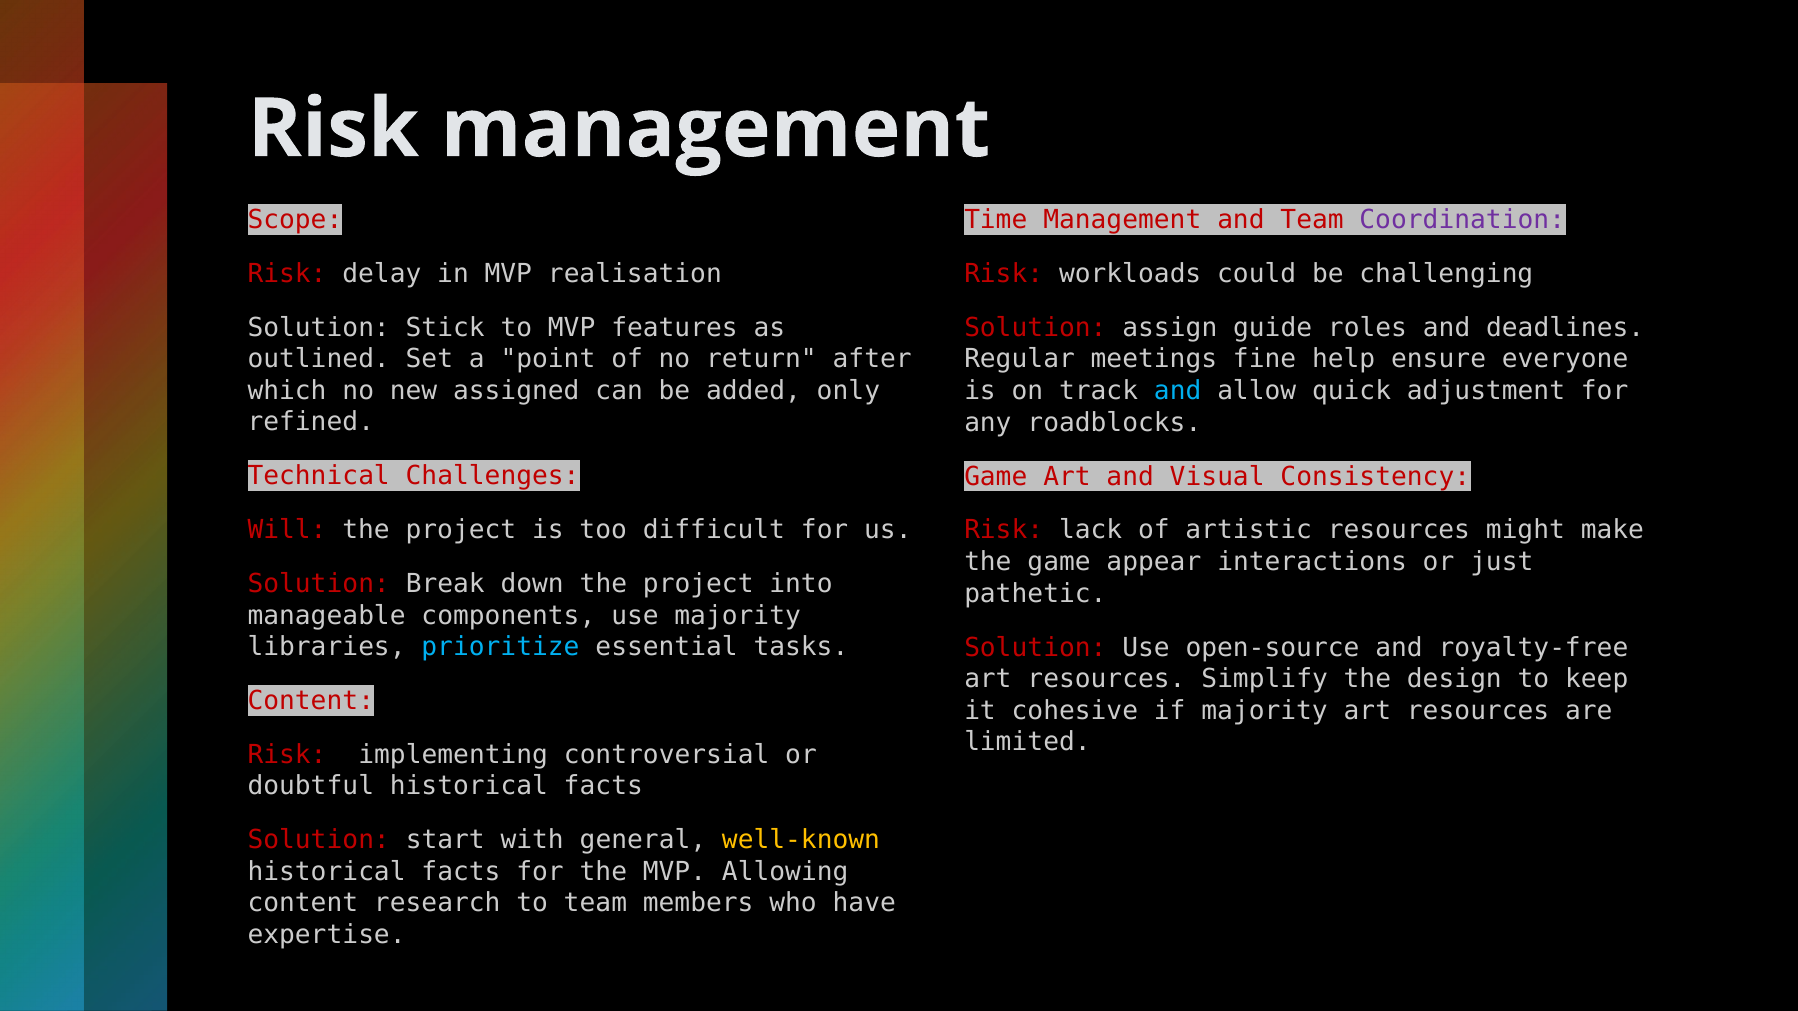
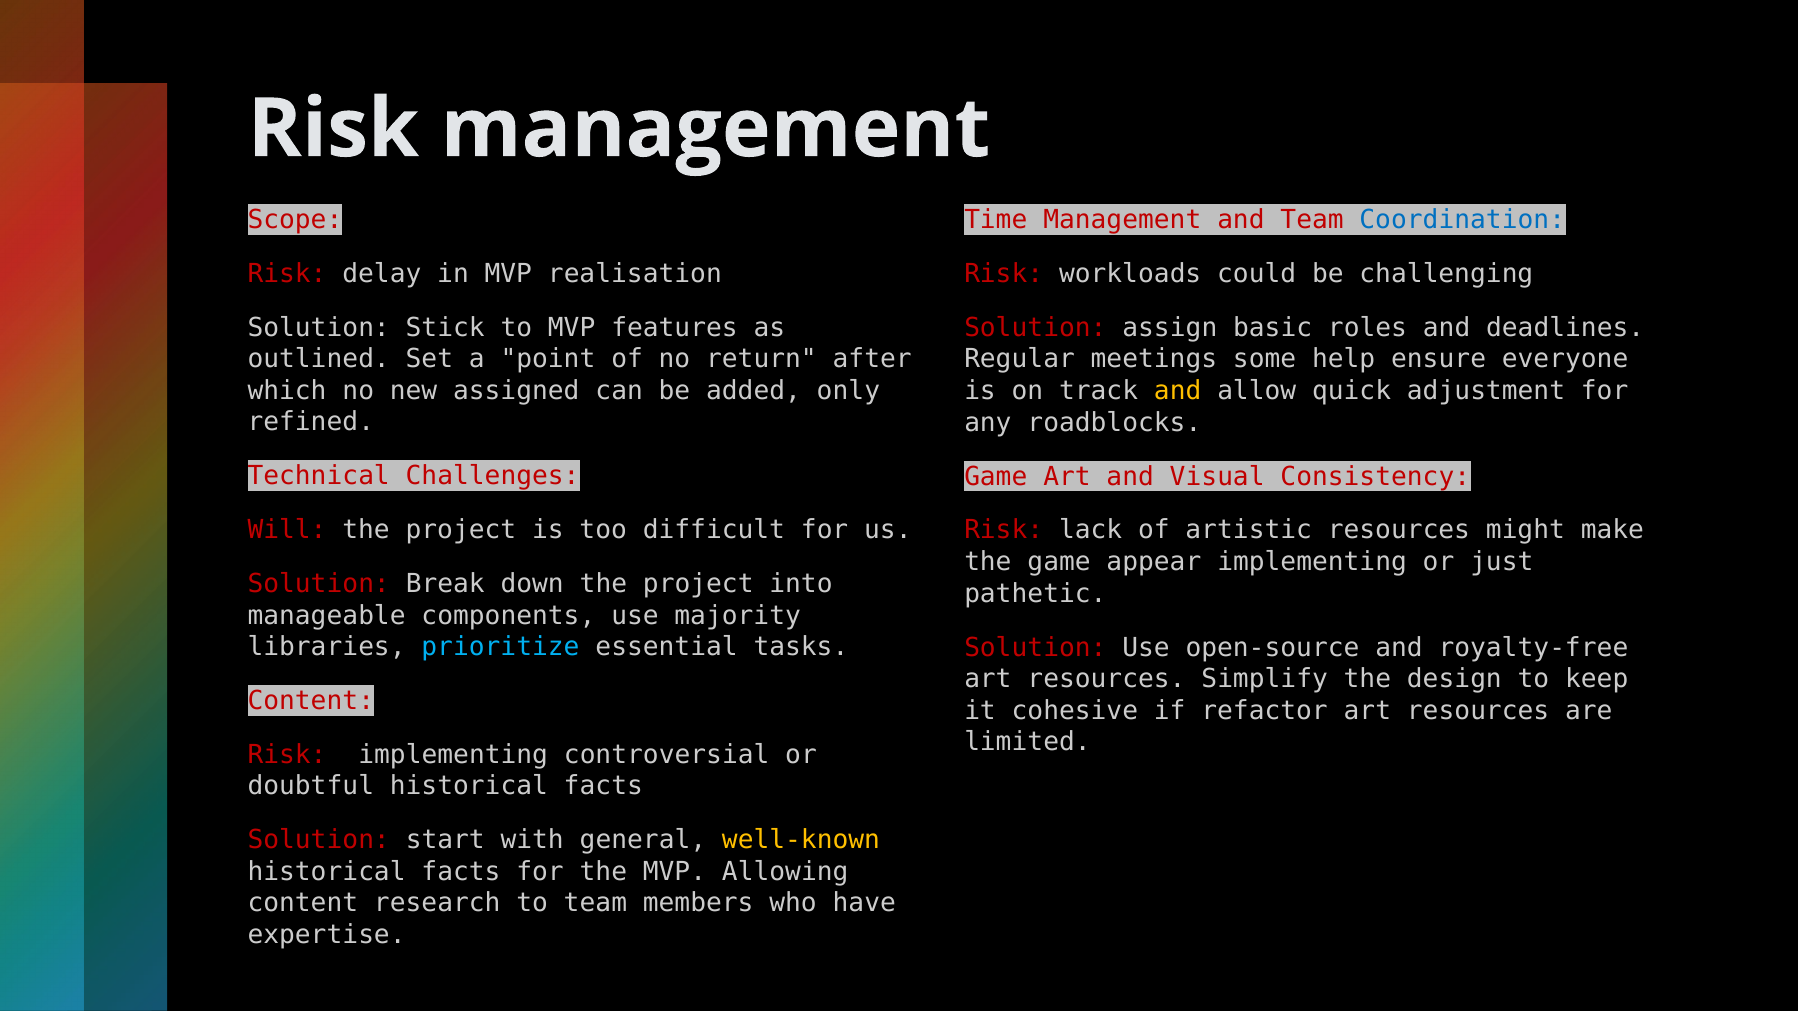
Coordination colour: purple -> blue (1462, 220)
guide: guide -> basic (1273, 328)
fine: fine -> some (1265, 359)
and colour: light blue -> yellow (1178, 391)
appear interactions: interactions -> implementing (1312, 562)
if majority: majority -> refactor (1265, 711)
